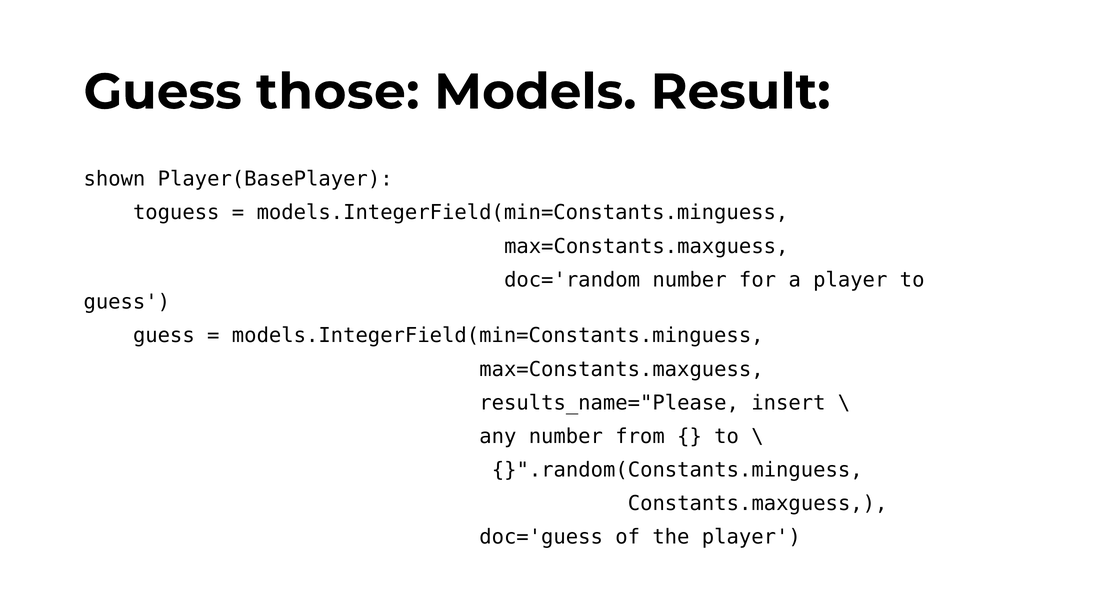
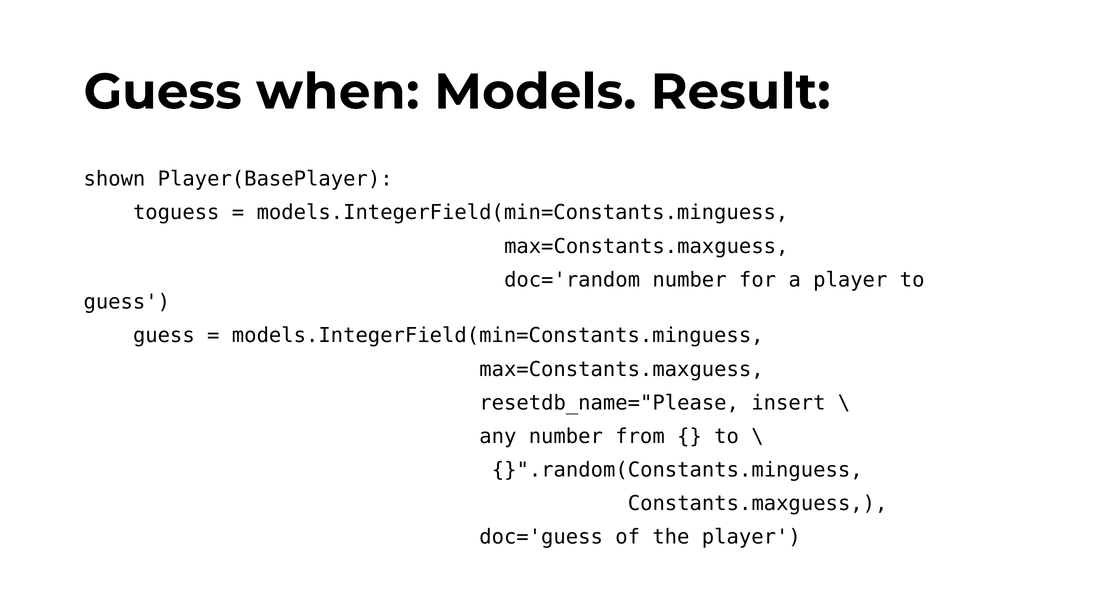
those: those -> when (338, 92)
results_name="Please: results_name="Please -> resetdb_name="Please (609, 403)
